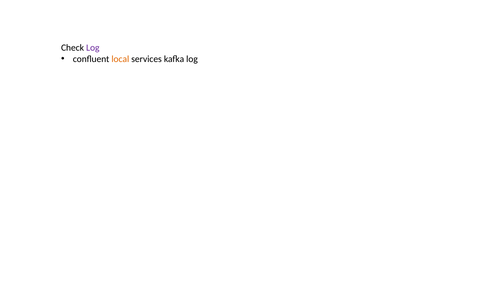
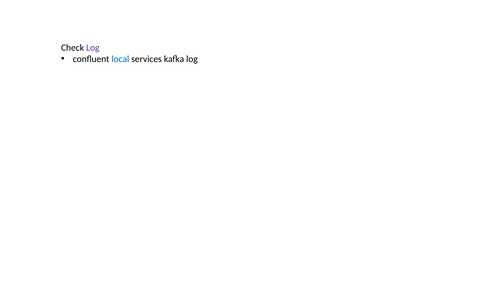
local colour: orange -> blue (120, 59)
